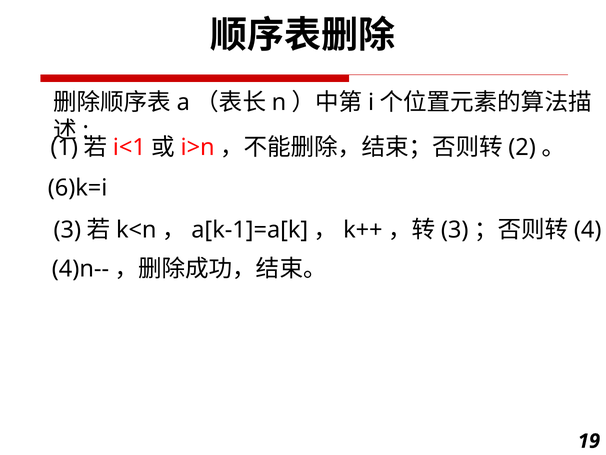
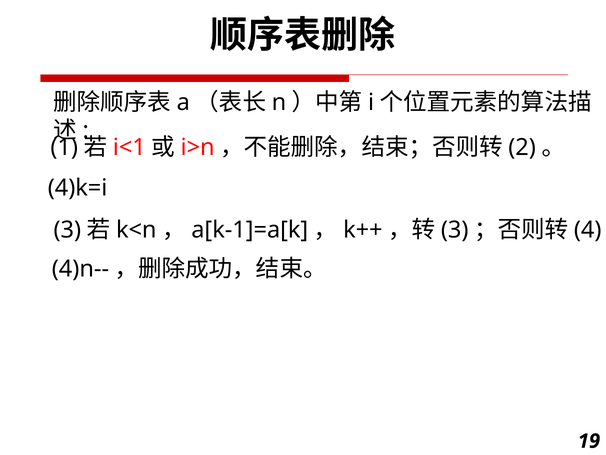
6)k=i: 6)k=i -> 4)k=i (78, 188)
